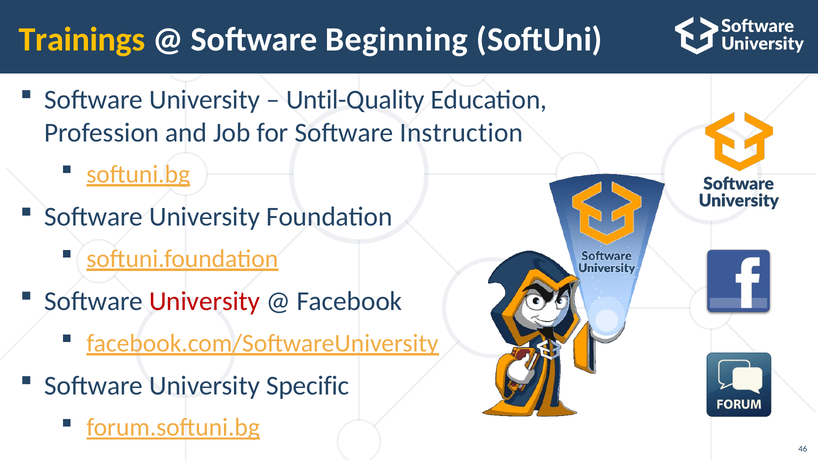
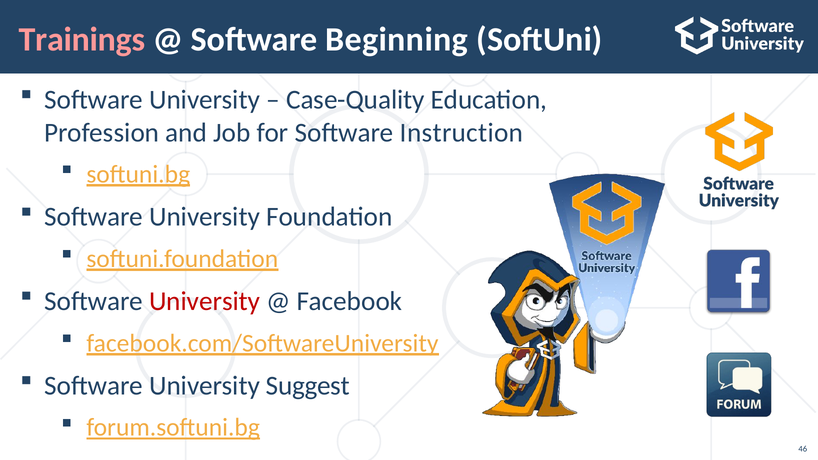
Trainings colour: yellow -> pink (82, 39)
Until-Quality: Until-Quality -> Case-Quality (355, 100)
Specific: Specific -> Suggest (308, 386)
